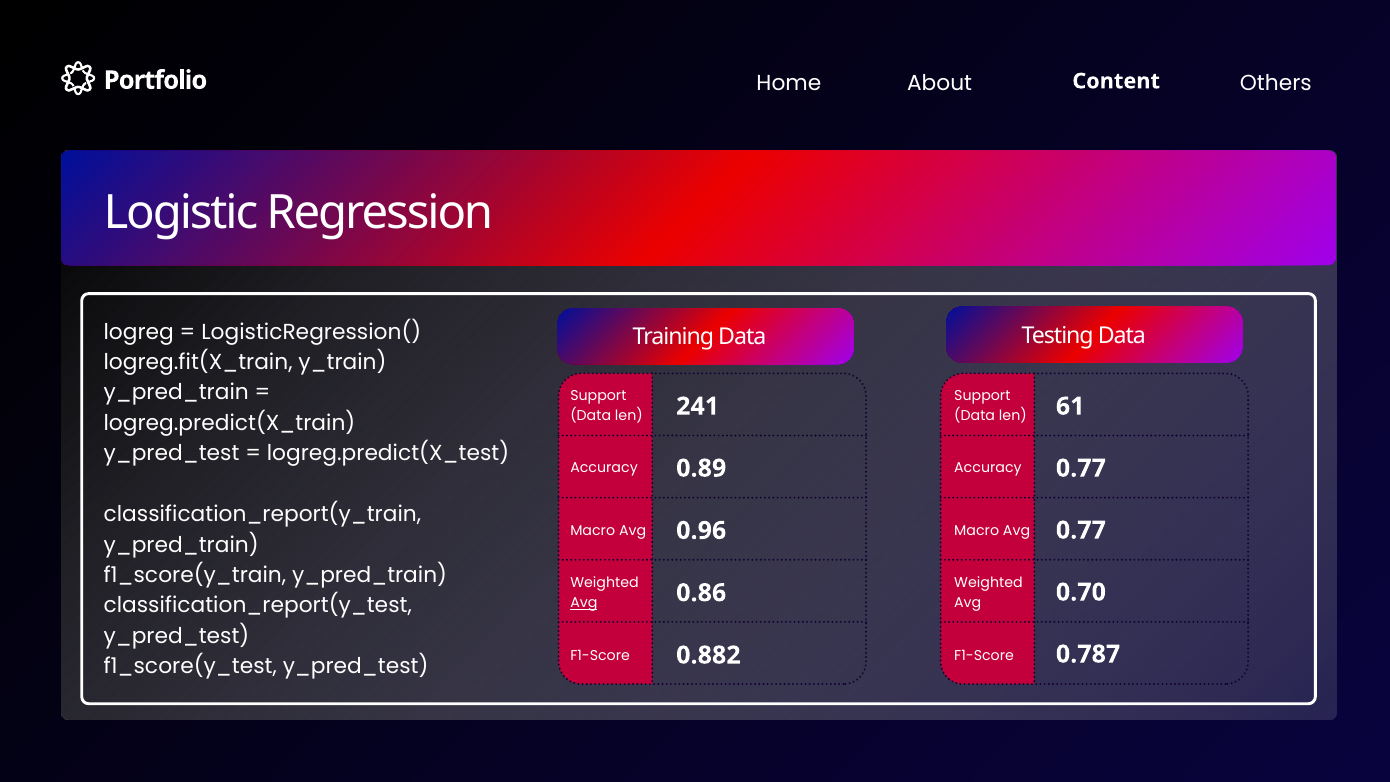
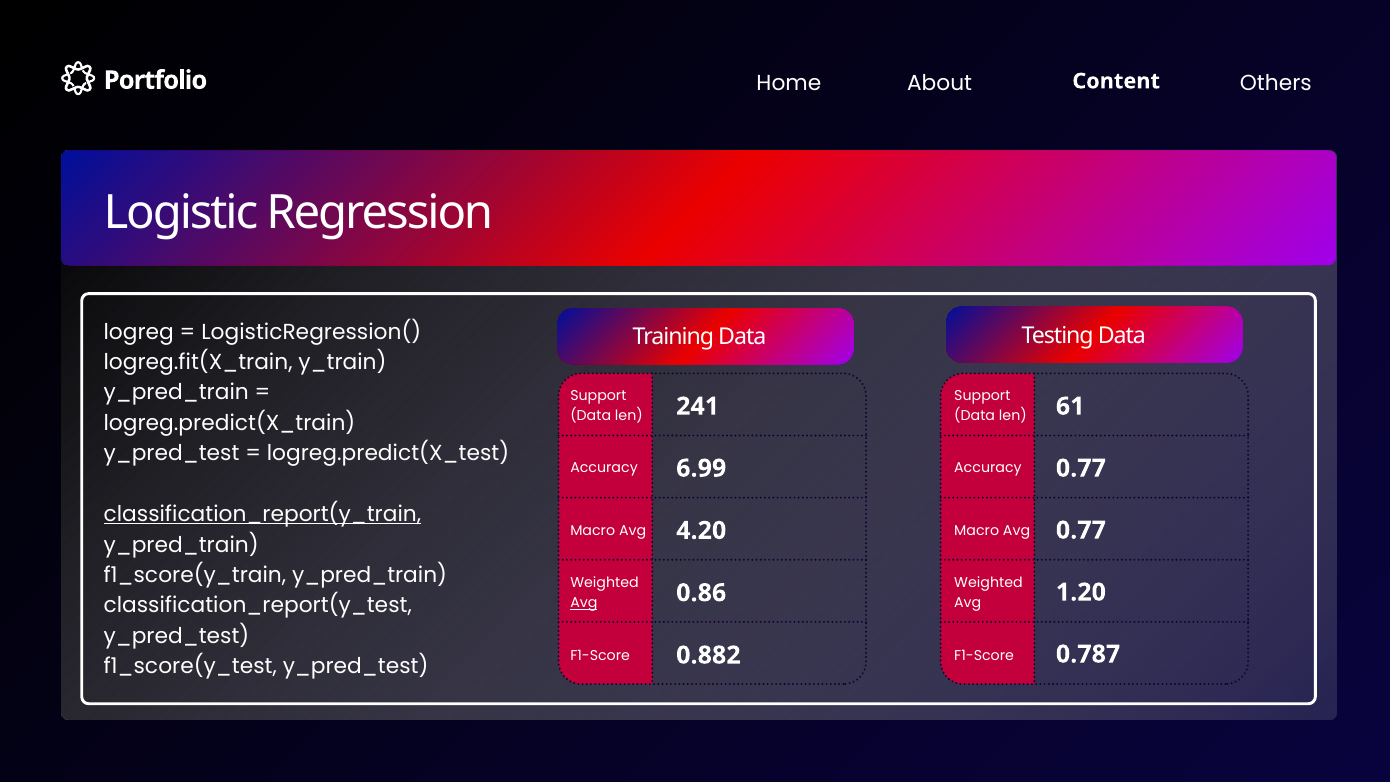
0.89: 0.89 -> 6.99 (701, 468)
classification_report(y_train underline: none -> present (262, 514)
0.96: 0.96 -> 4.20 (701, 531)
0.70: 0.70 -> 1.20 (1081, 592)
